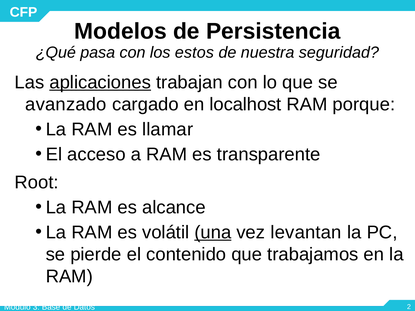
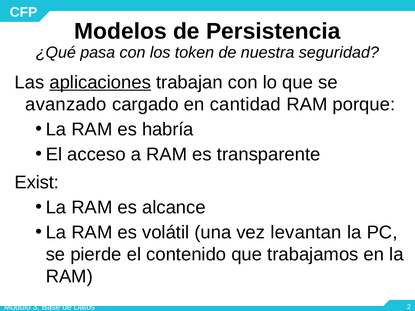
estos: estos -> token (194, 52)
localhost: localhost -> cantidad (245, 104)
llamar: llamar -> habría (168, 129)
Root: Root -> Exist (37, 182)
una underline: present -> none (213, 232)
